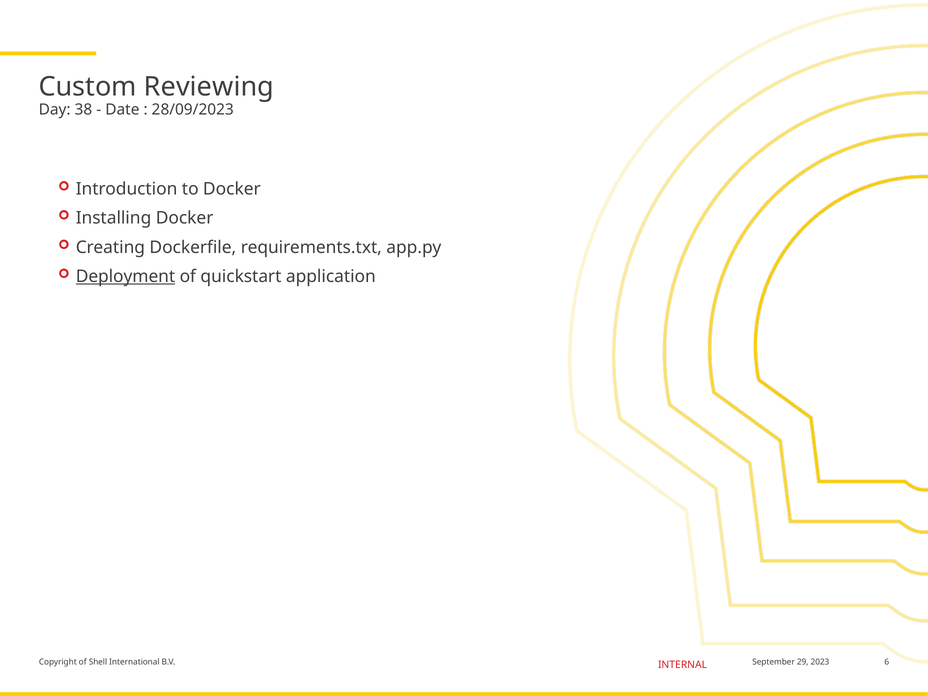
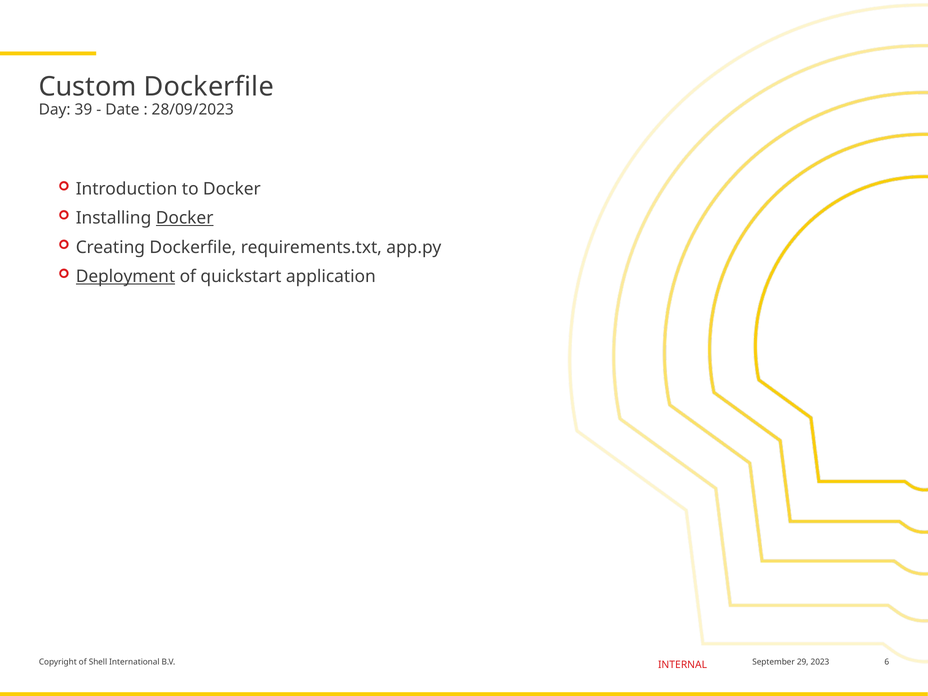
Custom Reviewing: Reviewing -> Dockerfile (209, 87)
38: 38 -> 39 (83, 110)
Docker underline: none -> present (185, 218)
